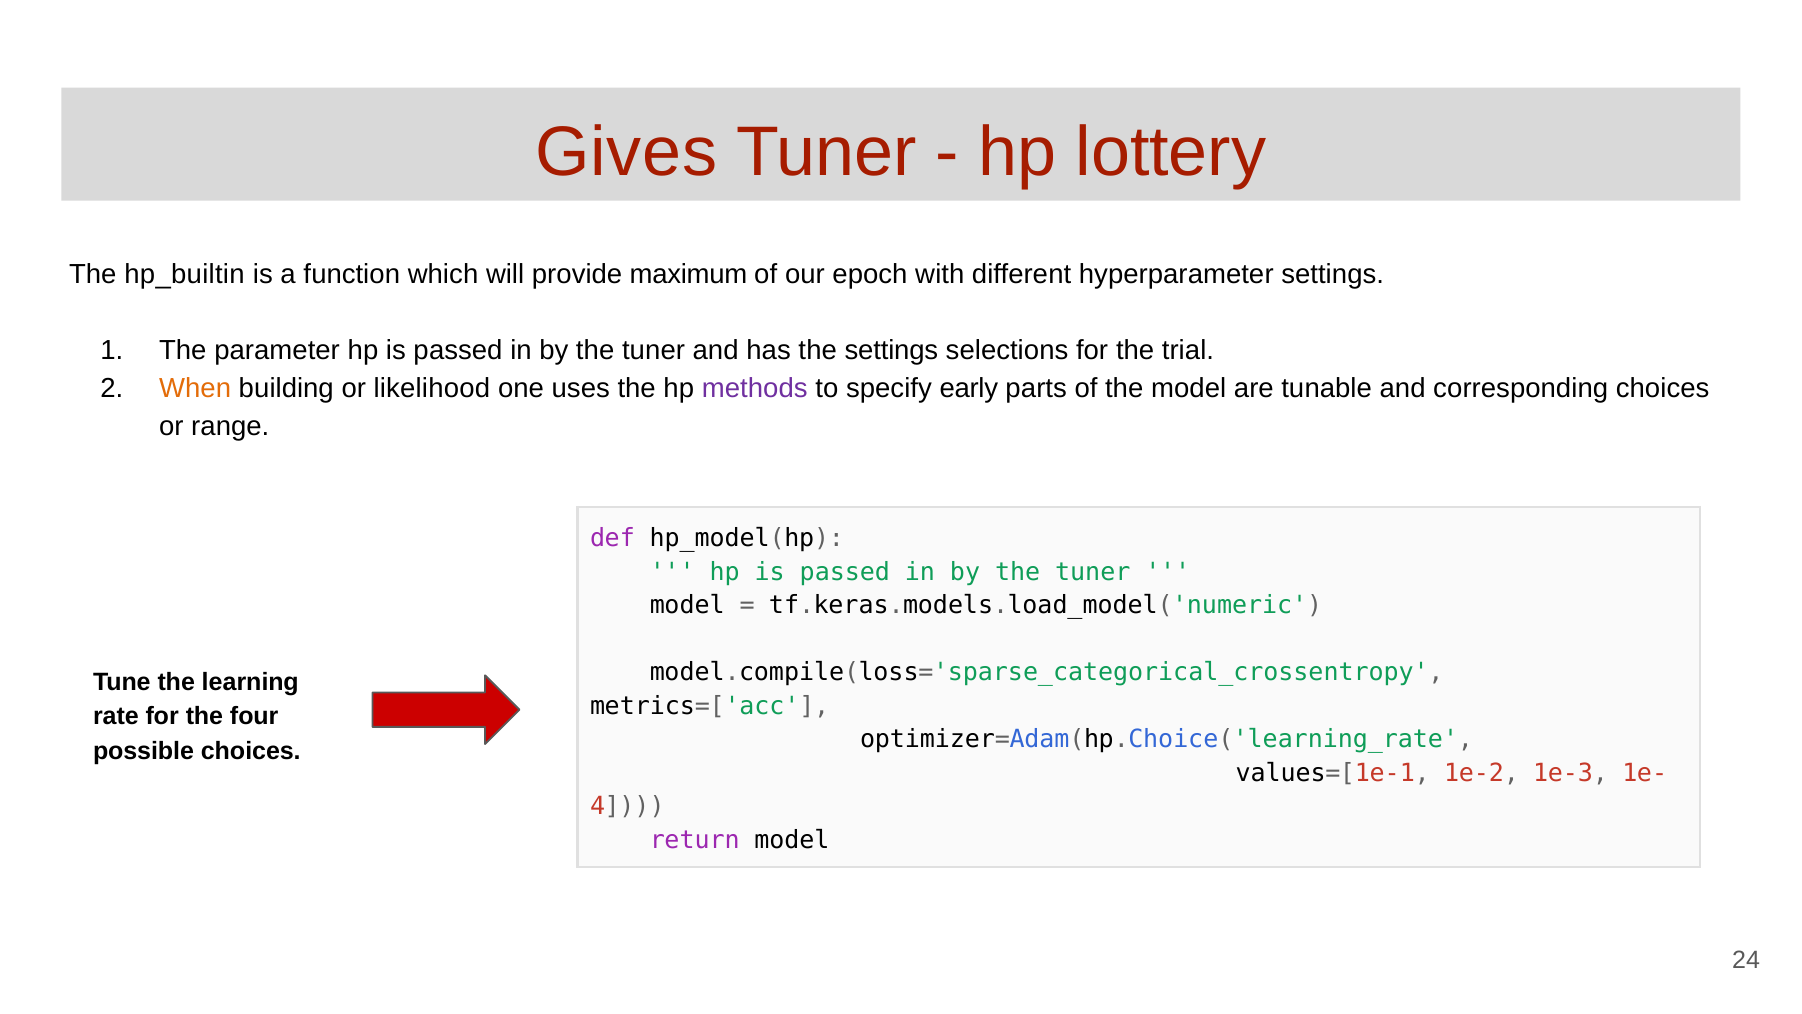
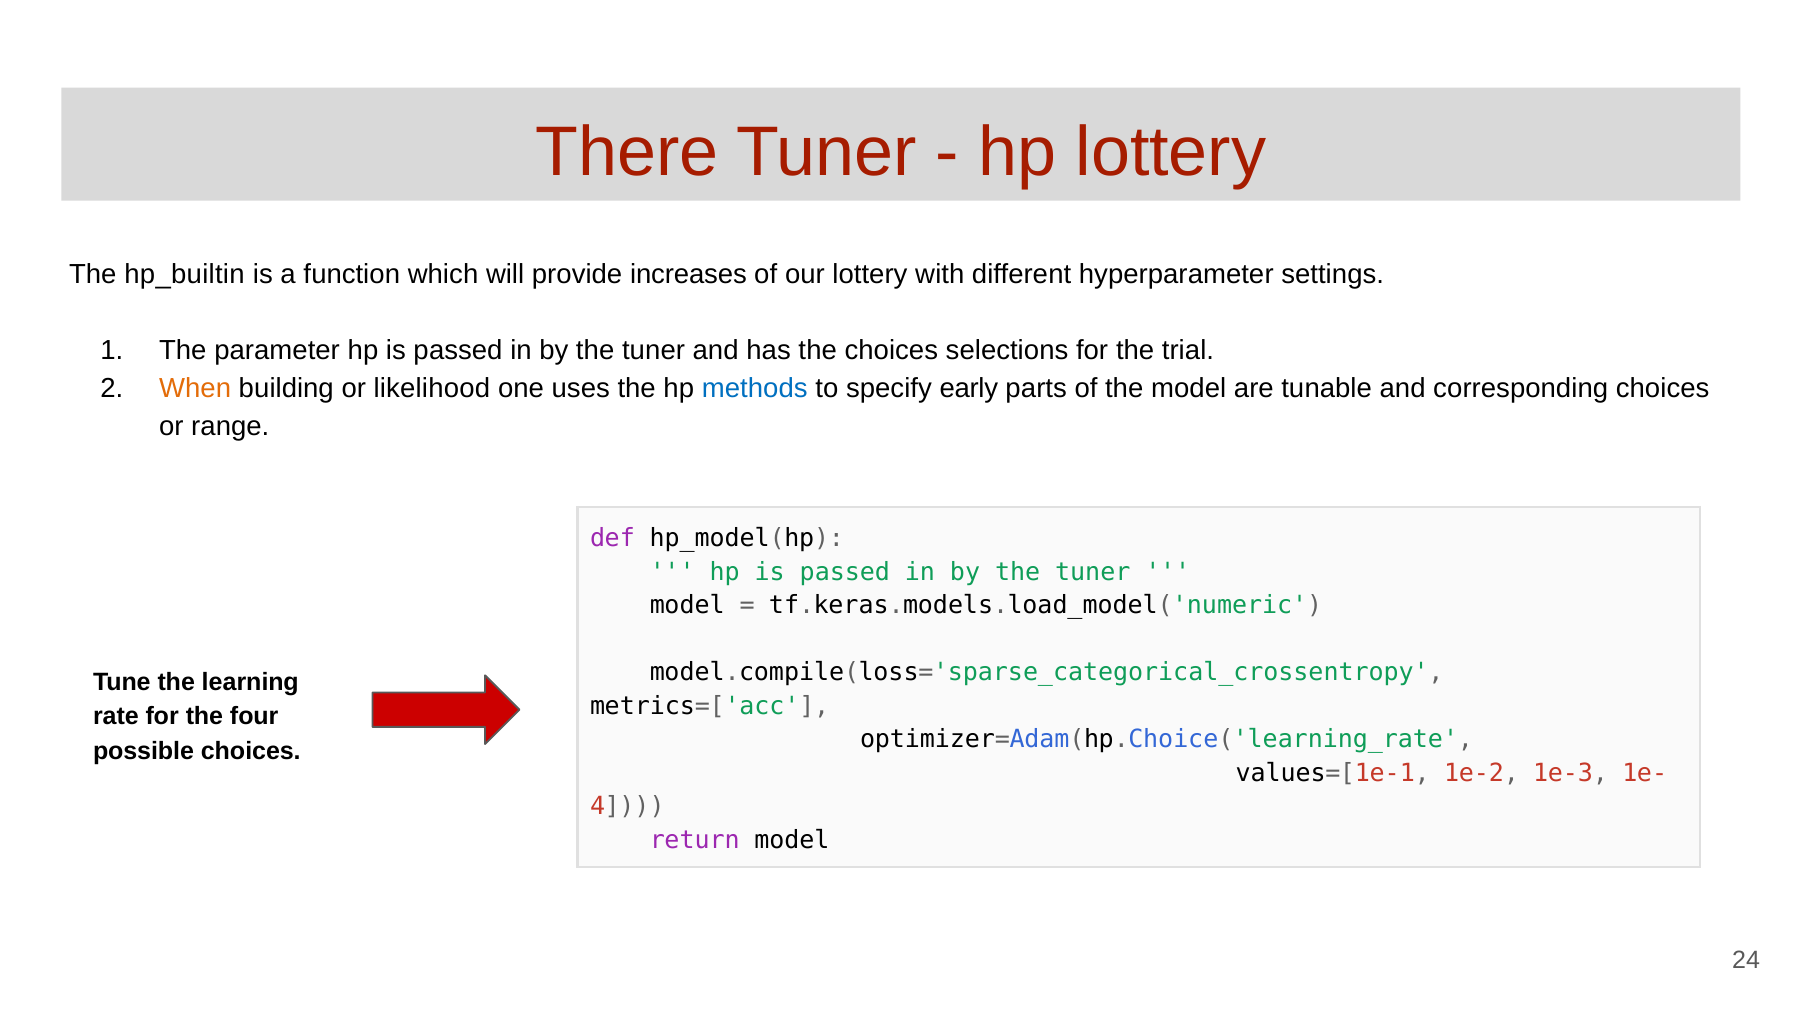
Gives: Gives -> There (627, 153)
maximum: maximum -> increases (688, 274)
our epoch: epoch -> lottery (870, 274)
the settings: settings -> choices (891, 350)
methods colour: purple -> blue (755, 388)
